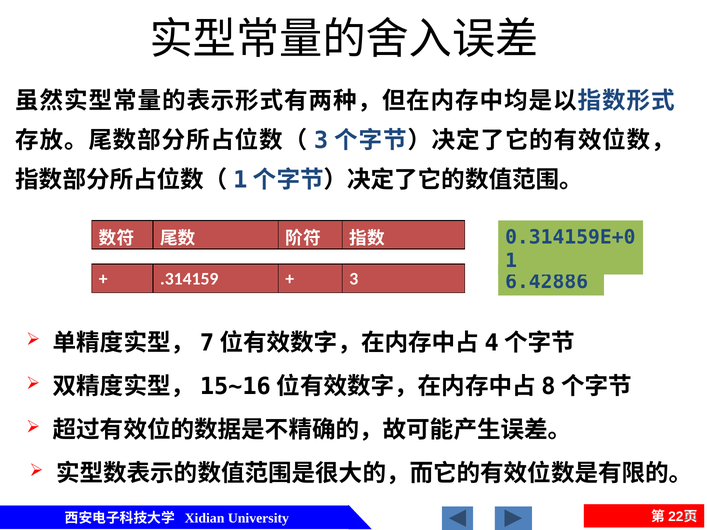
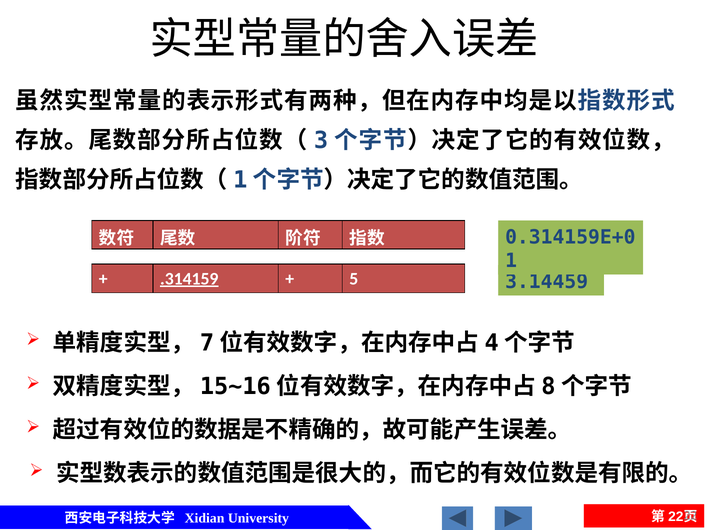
.314159 underline: none -> present (189, 279)
3: 3 -> 5 (354, 279)
6.42886: 6.42886 -> 3.14459 (547, 282)
